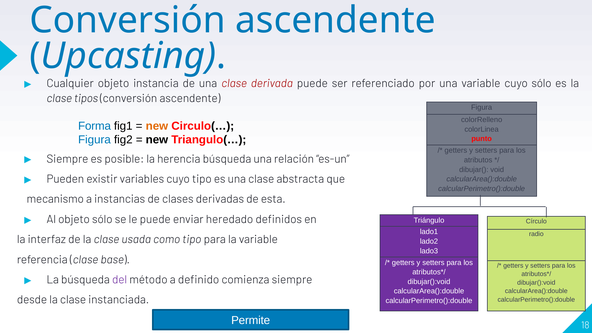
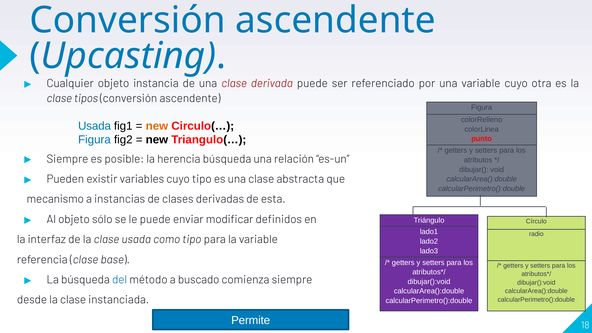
cuyo sólo: sólo -> otra (541, 83)
Forma: Forma -> Usada (95, 126)
heredado: heredado -> modificar (230, 219)
del colour: purple -> blue (120, 280)
definido: definido -> buscado (199, 280)
